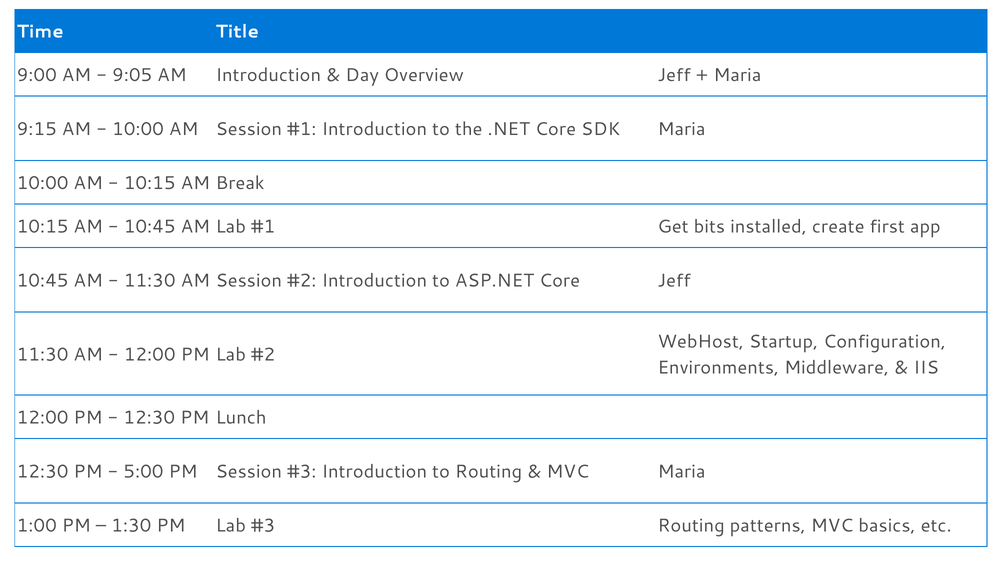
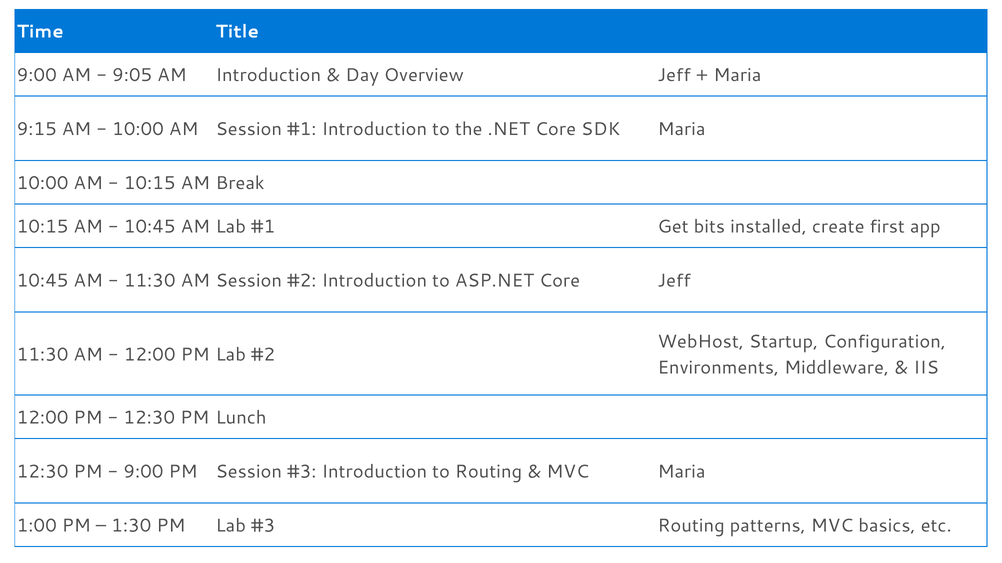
5:00: 5:00 -> 9:00 (143, 472)
